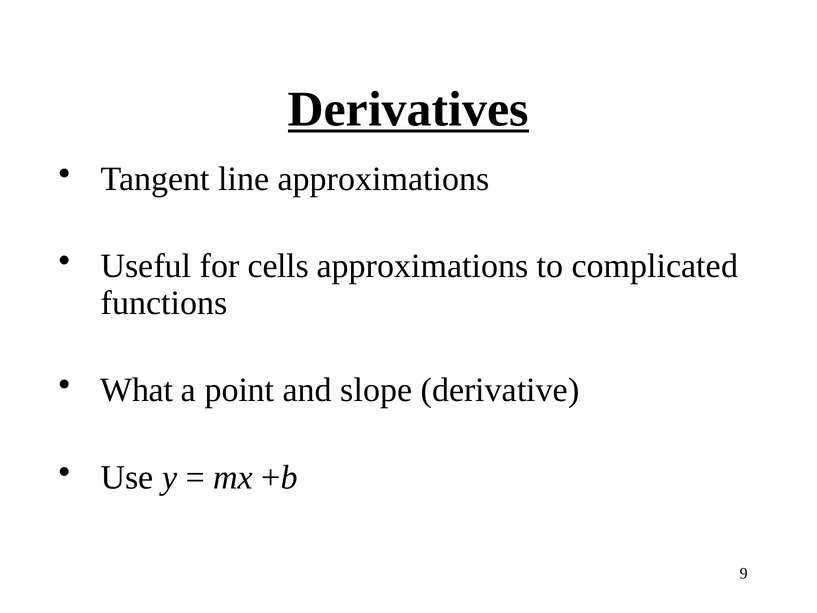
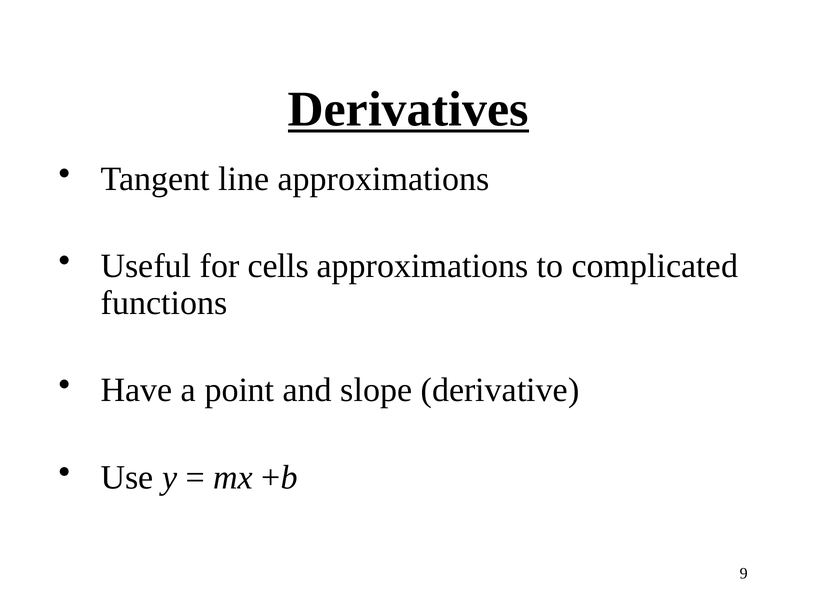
What: What -> Have (137, 390)
